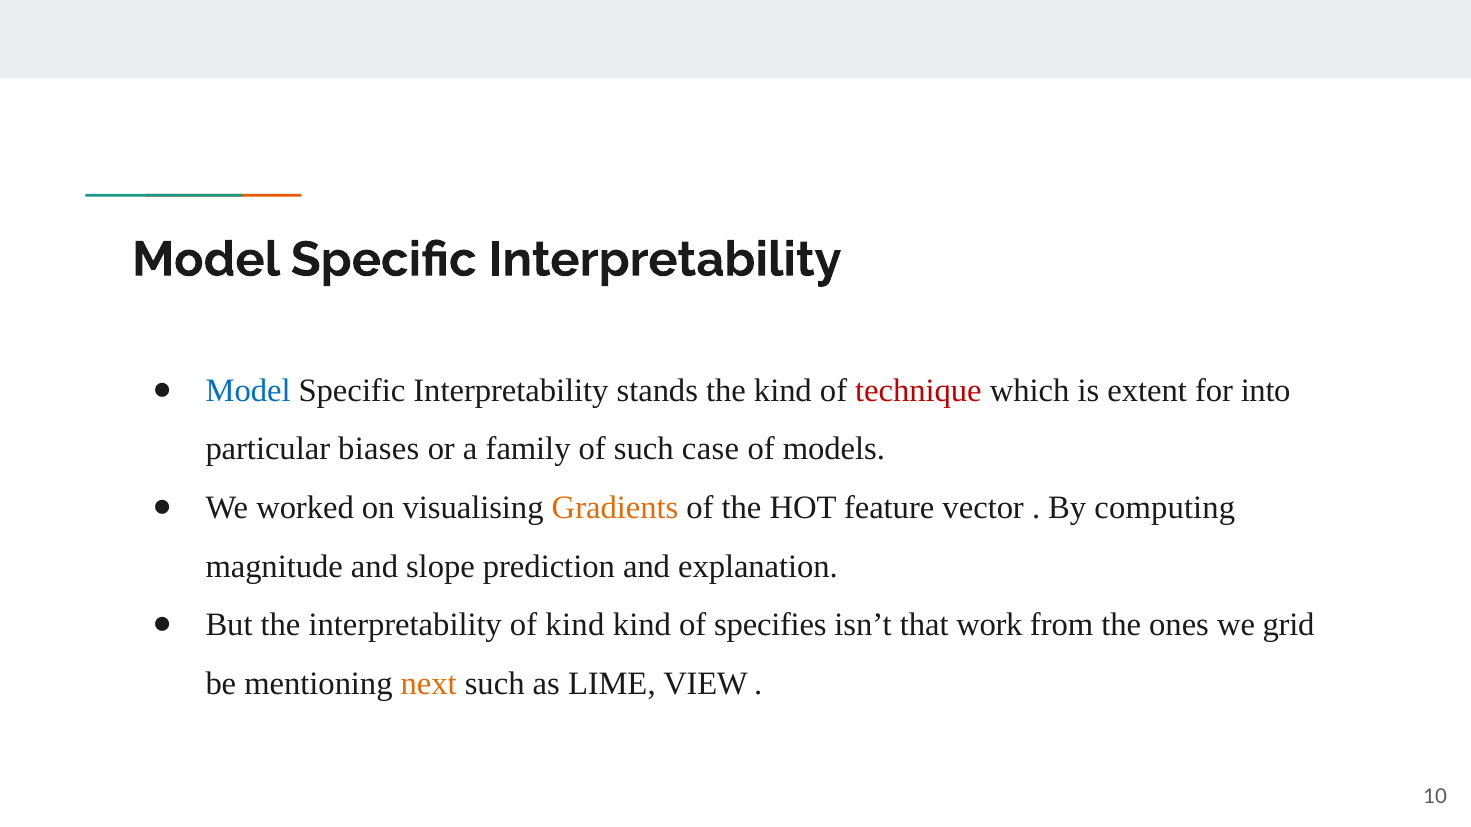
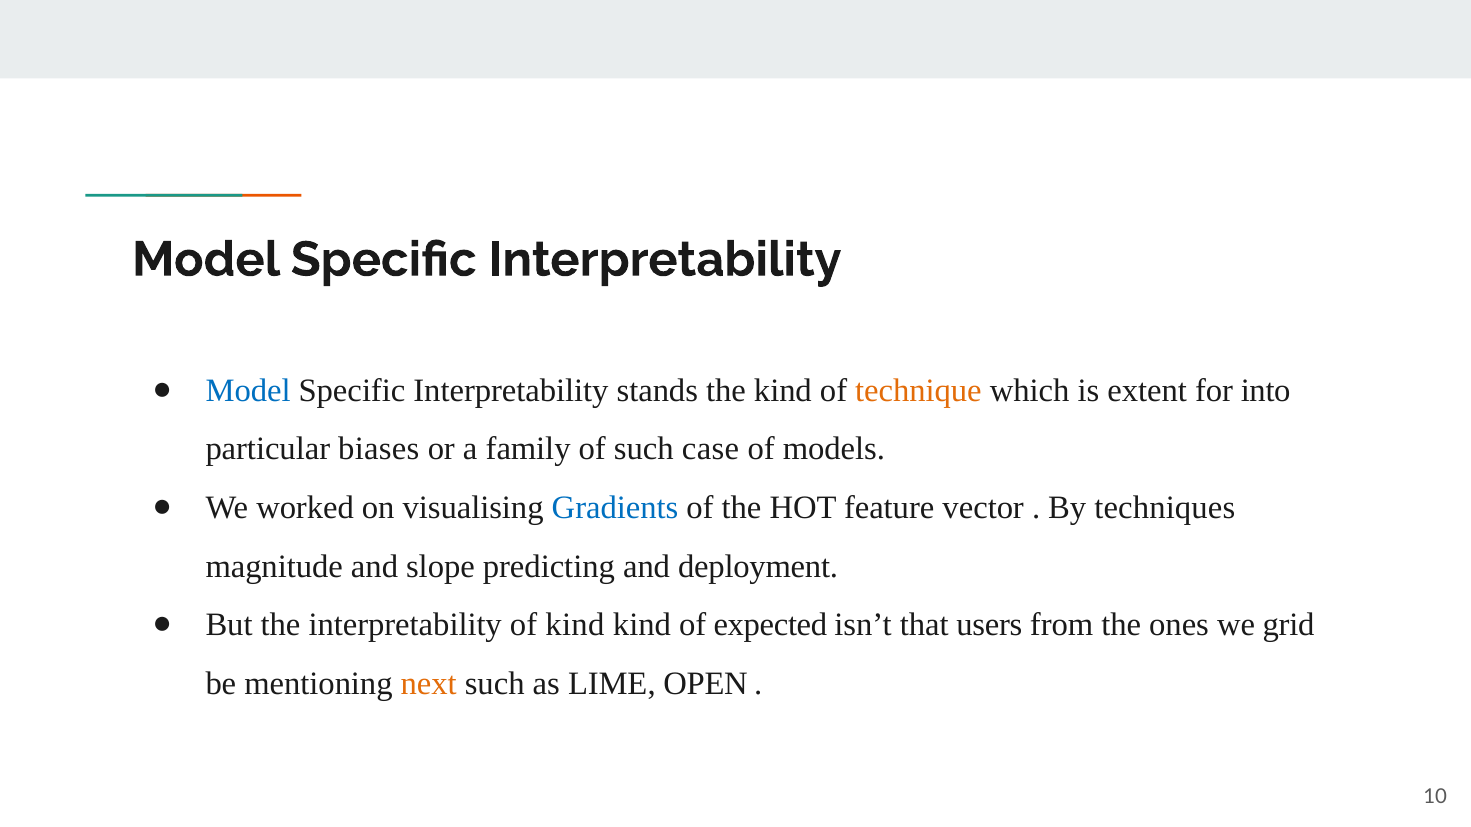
technique colour: red -> orange (918, 391)
Gradients colour: orange -> blue (615, 508)
computing: computing -> techniques (1165, 508)
prediction: prediction -> predicting (549, 567)
explanation: explanation -> deployment (758, 567)
specifies: specifies -> expected (770, 625)
work: work -> users (989, 625)
VIEW: VIEW -> OPEN (706, 684)
